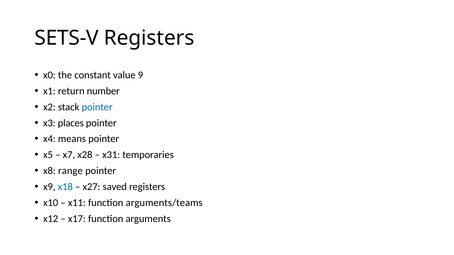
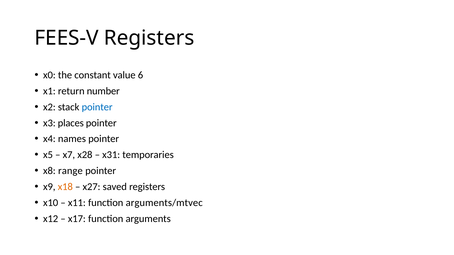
SETS-V: SETS-V -> FEES-V (67, 38)
9: 9 -> 6 (141, 75)
means: means -> names (72, 139)
x18 colour: blue -> orange (65, 187)
arguments/teams: arguments/teams -> arguments/mtvec (164, 203)
